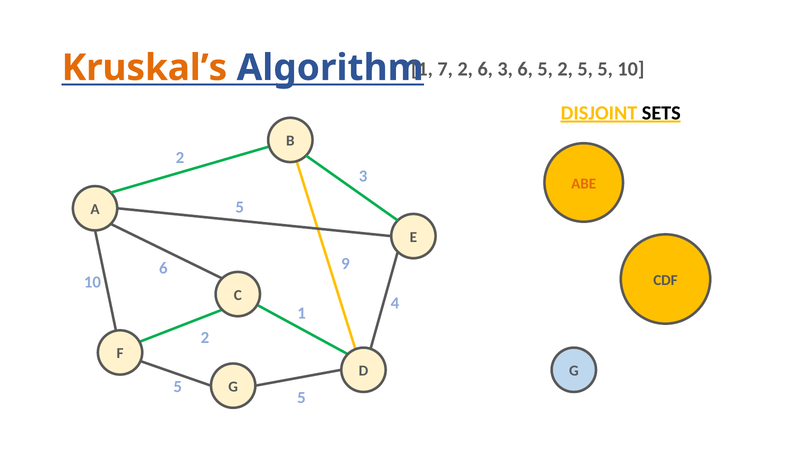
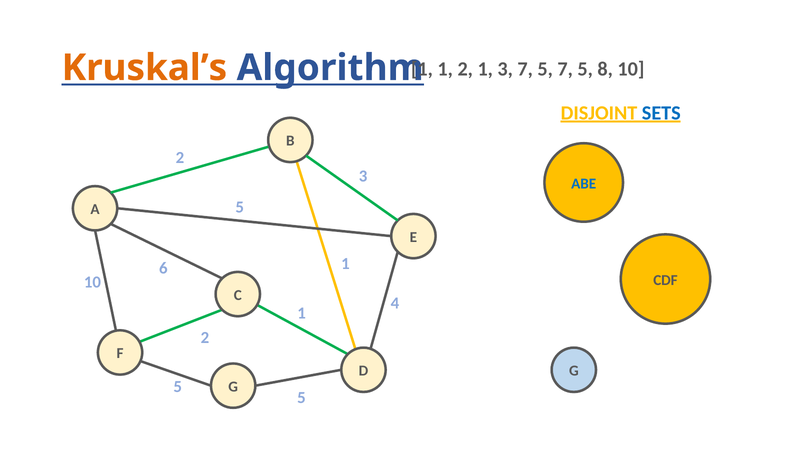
7: 7 -> 1 (445, 69)
6: 6 -> 1 (485, 69)
3 6: 6 -> 7 (525, 69)
5 2: 2 -> 7 (565, 69)
5: 5 -> 8 (605, 69)
SETS colour: black -> blue (661, 113)
ABE colour: orange -> blue (584, 184)
6 9: 9 -> 1 (345, 264)
